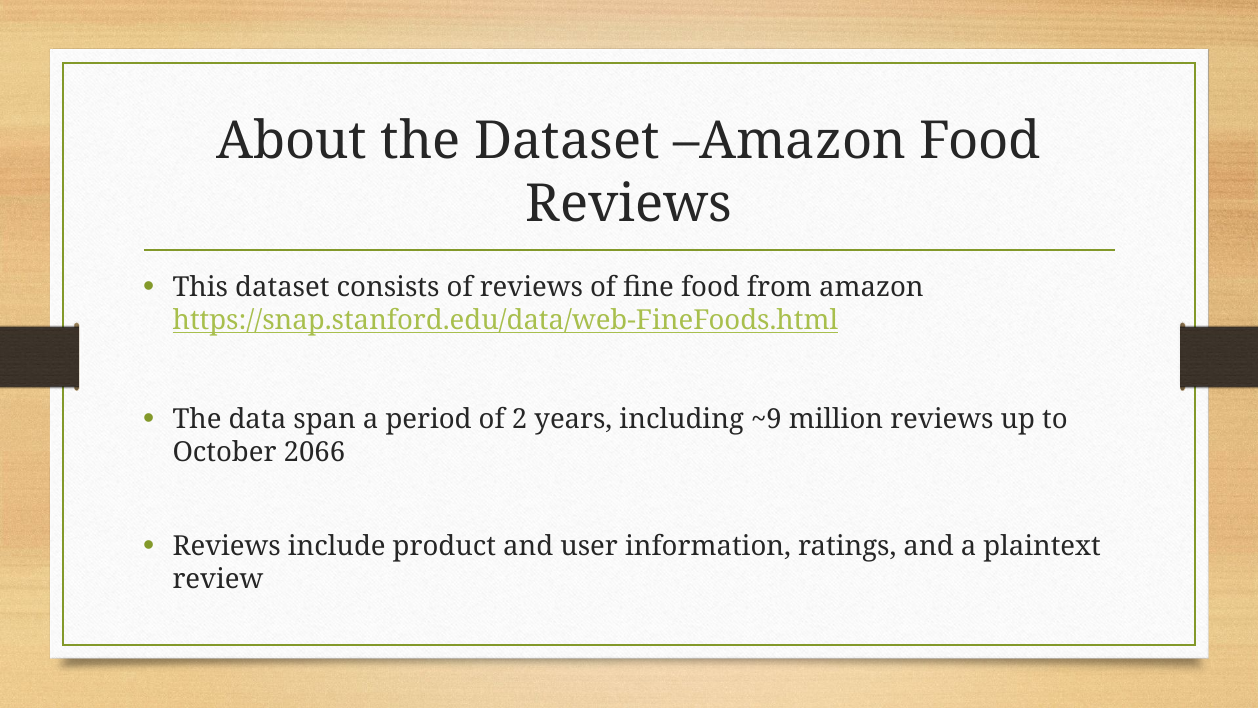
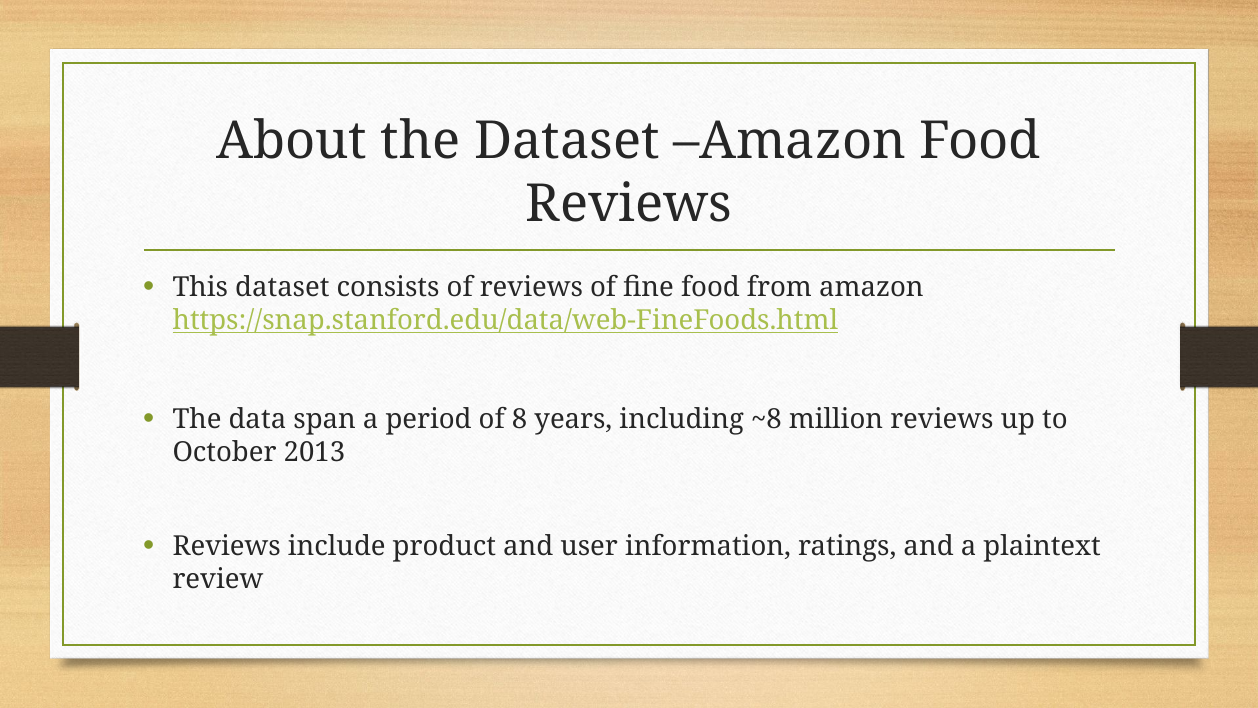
2: 2 -> 8 (520, 419)
~9: ~9 -> ~8 (766, 419)
2066: 2066 -> 2013 (314, 452)
